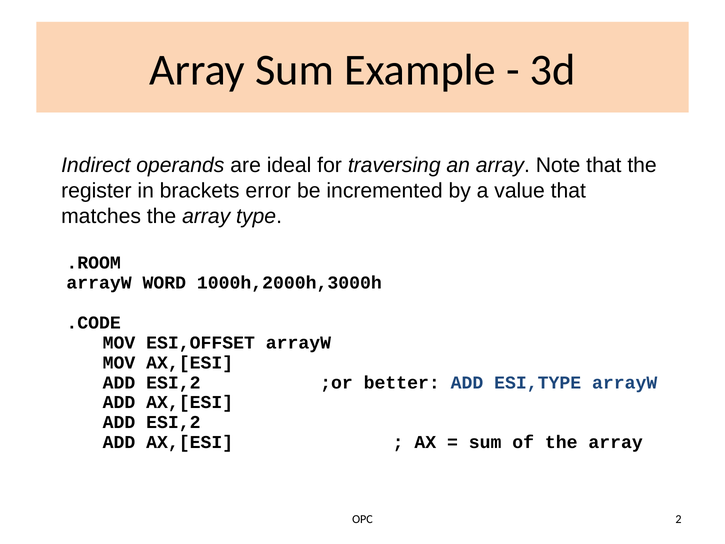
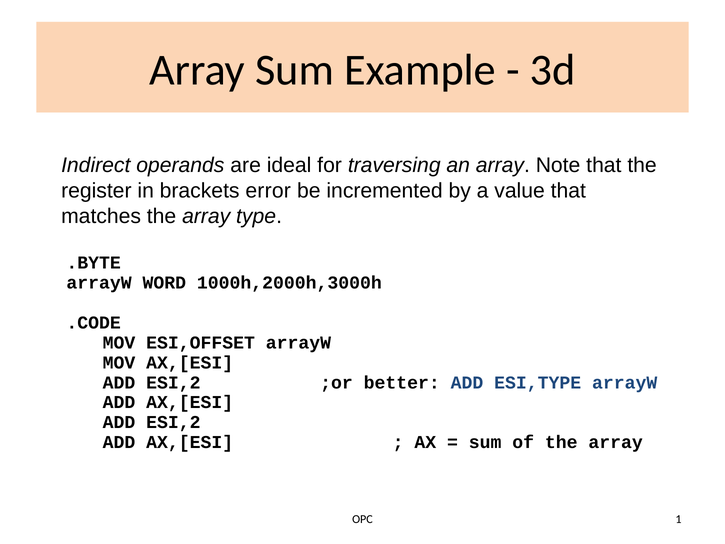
.ROOM: .ROOM -> .BYTE (94, 263)
2: 2 -> 1 (679, 519)
